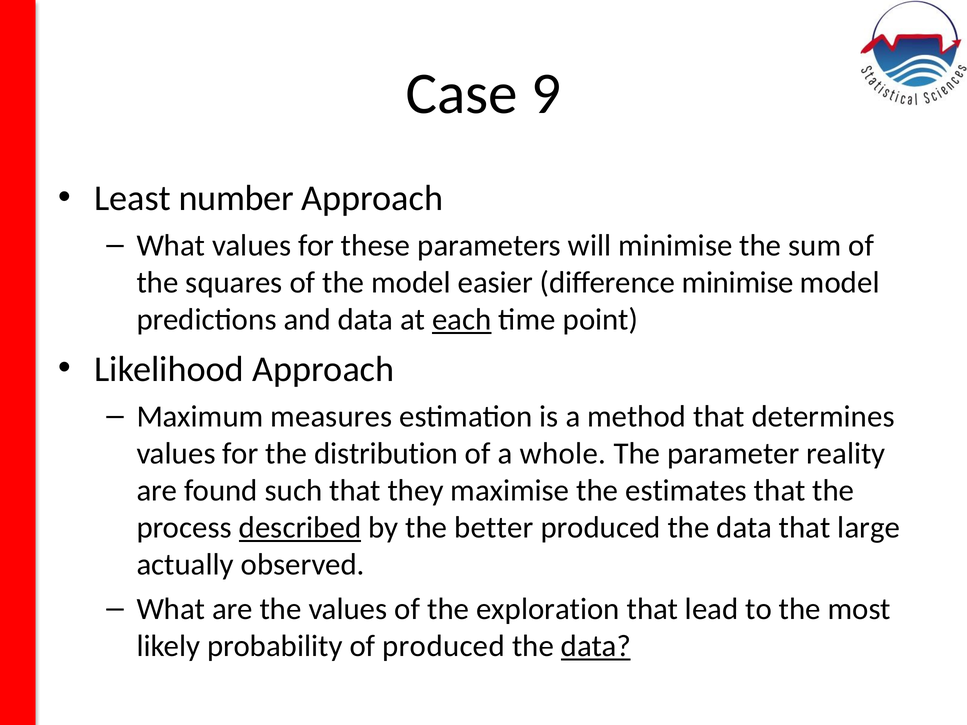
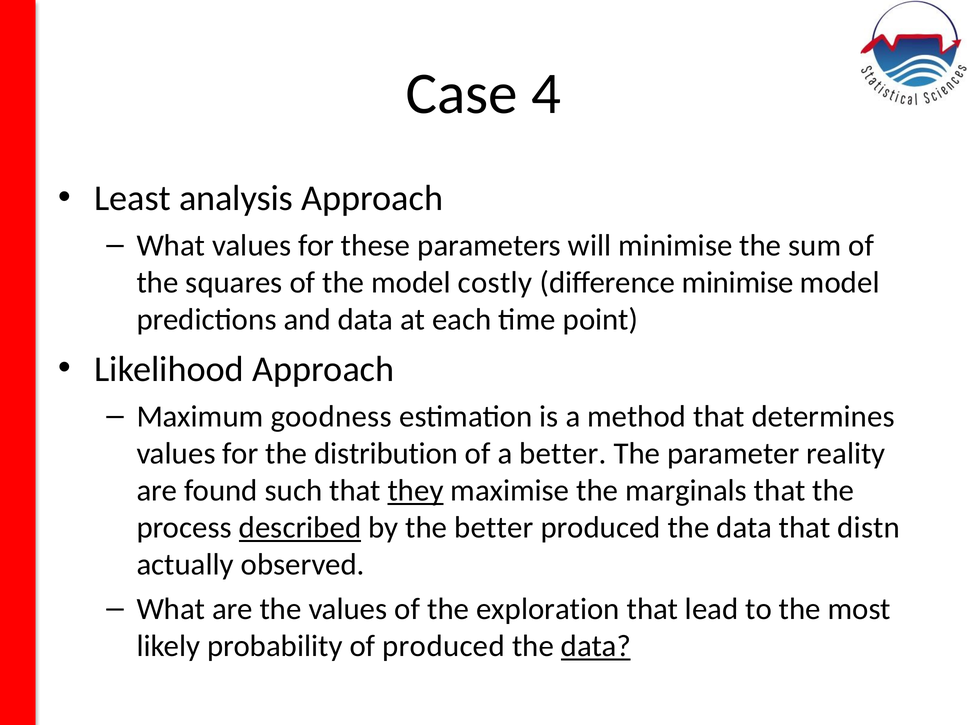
9: 9 -> 4 (546, 94)
number: number -> analysis (236, 198)
easier: easier -> costly (495, 283)
each underline: present -> none (462, 320)
measures: measures -> goodness (331, 417)
a whole: whole -> better (563, 454)
they underline: none -> present (416, 491)
estimates: estimates -> marginals (686, 491)
large: large -> distn (869, 528)
